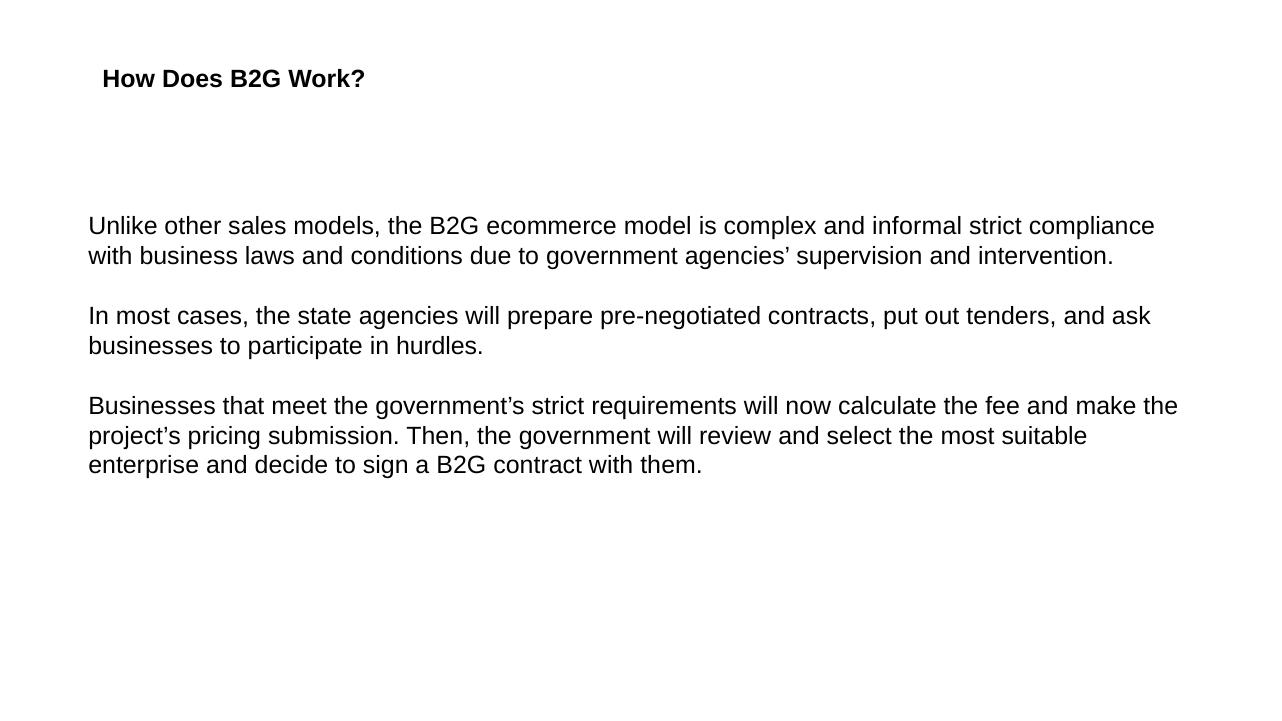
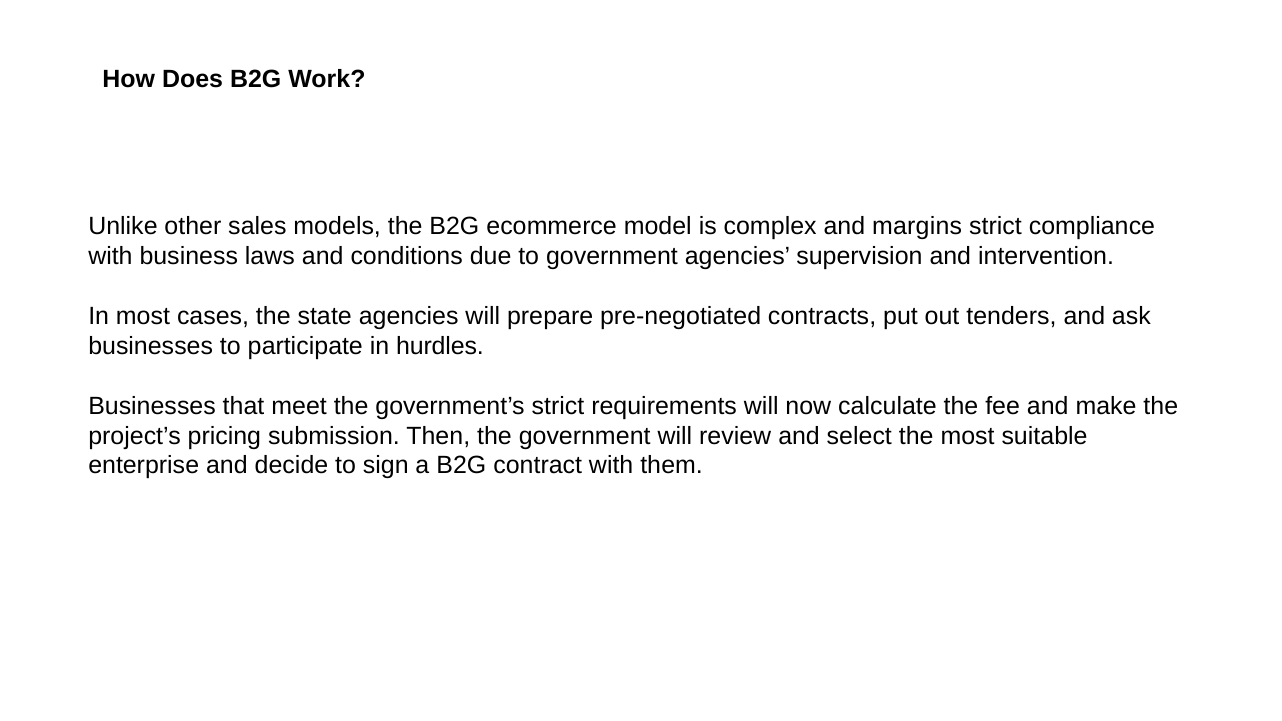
informal: informal -> margins (917, 226)
